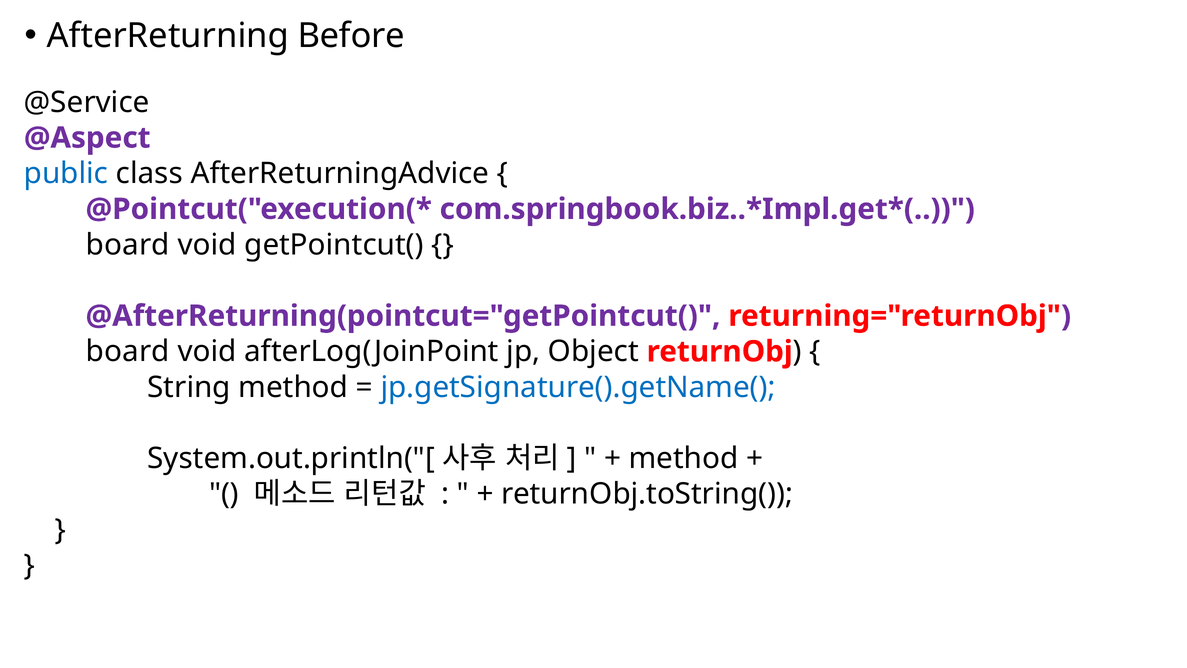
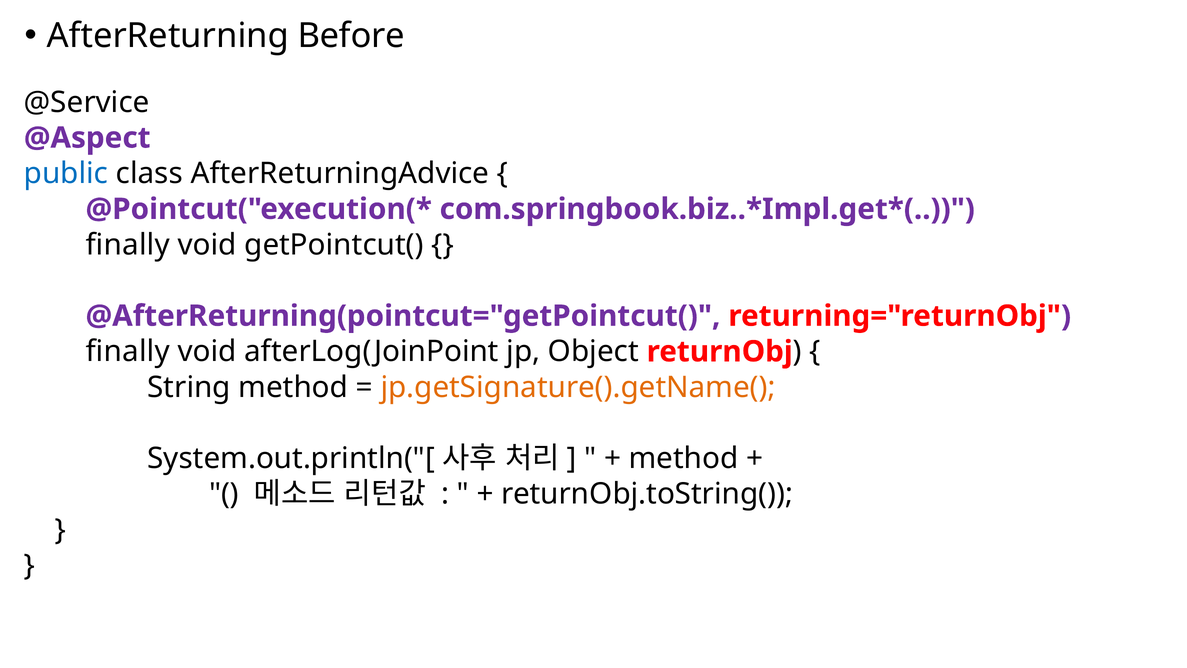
board: board -> finally (128, 245)
board: board -> finally (128, 351)
jp.getSignature().getName( colour: blue -> orange (578, 387)
